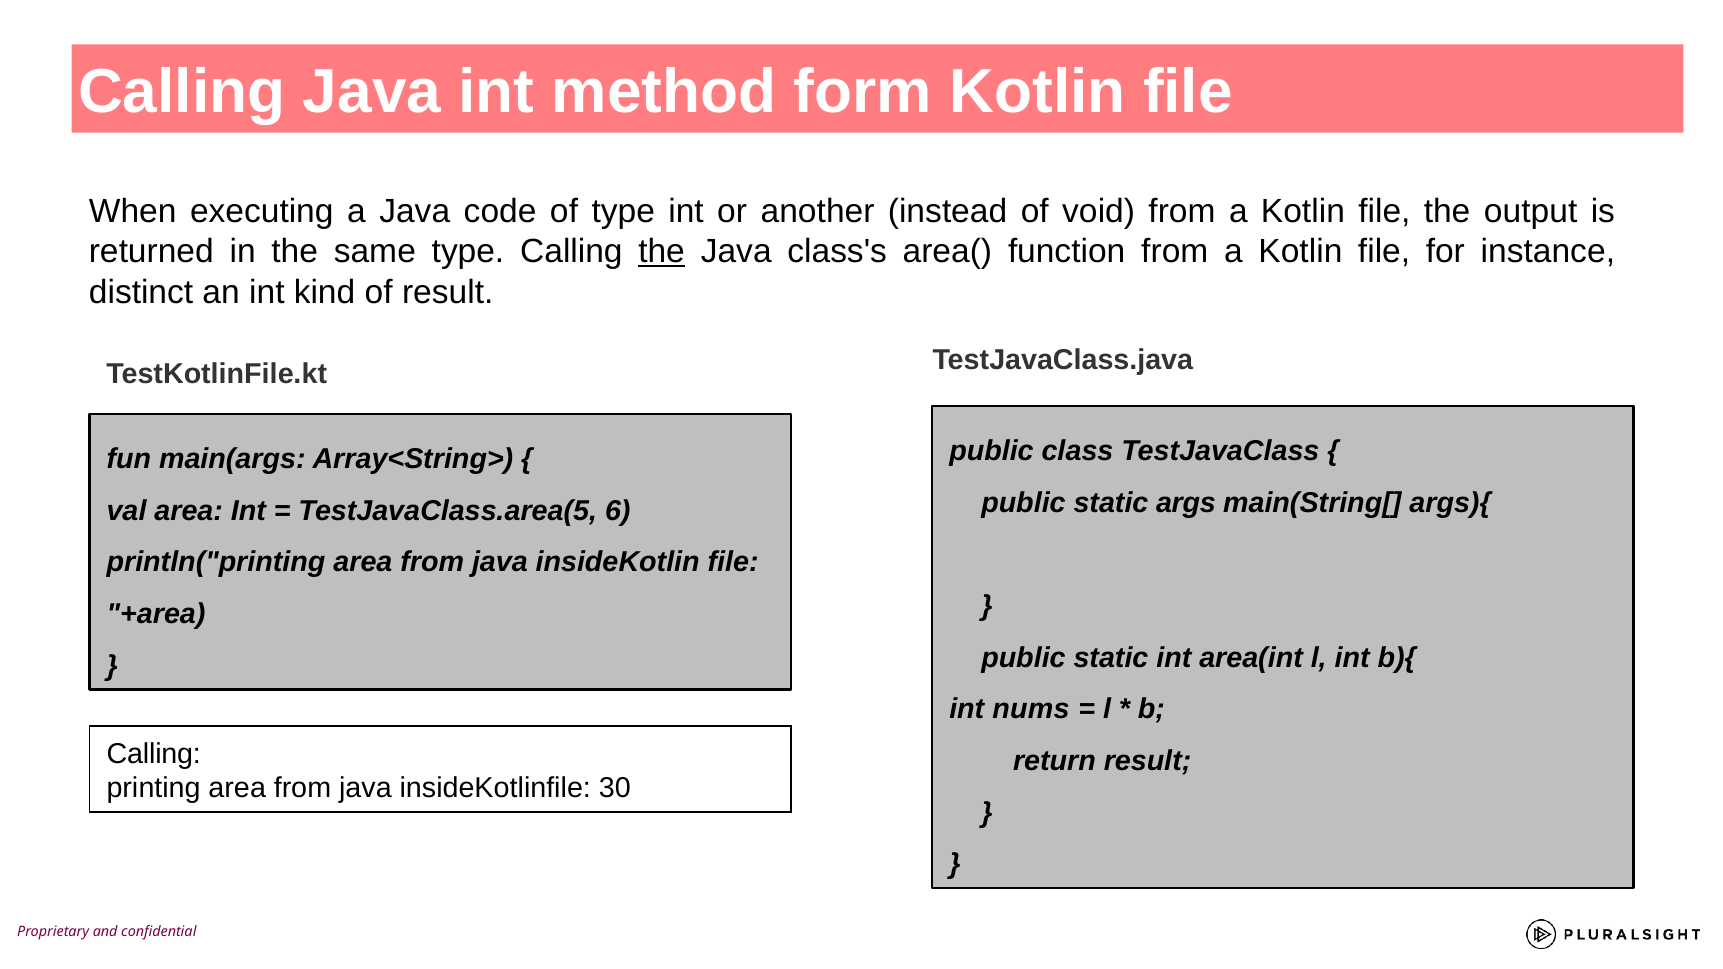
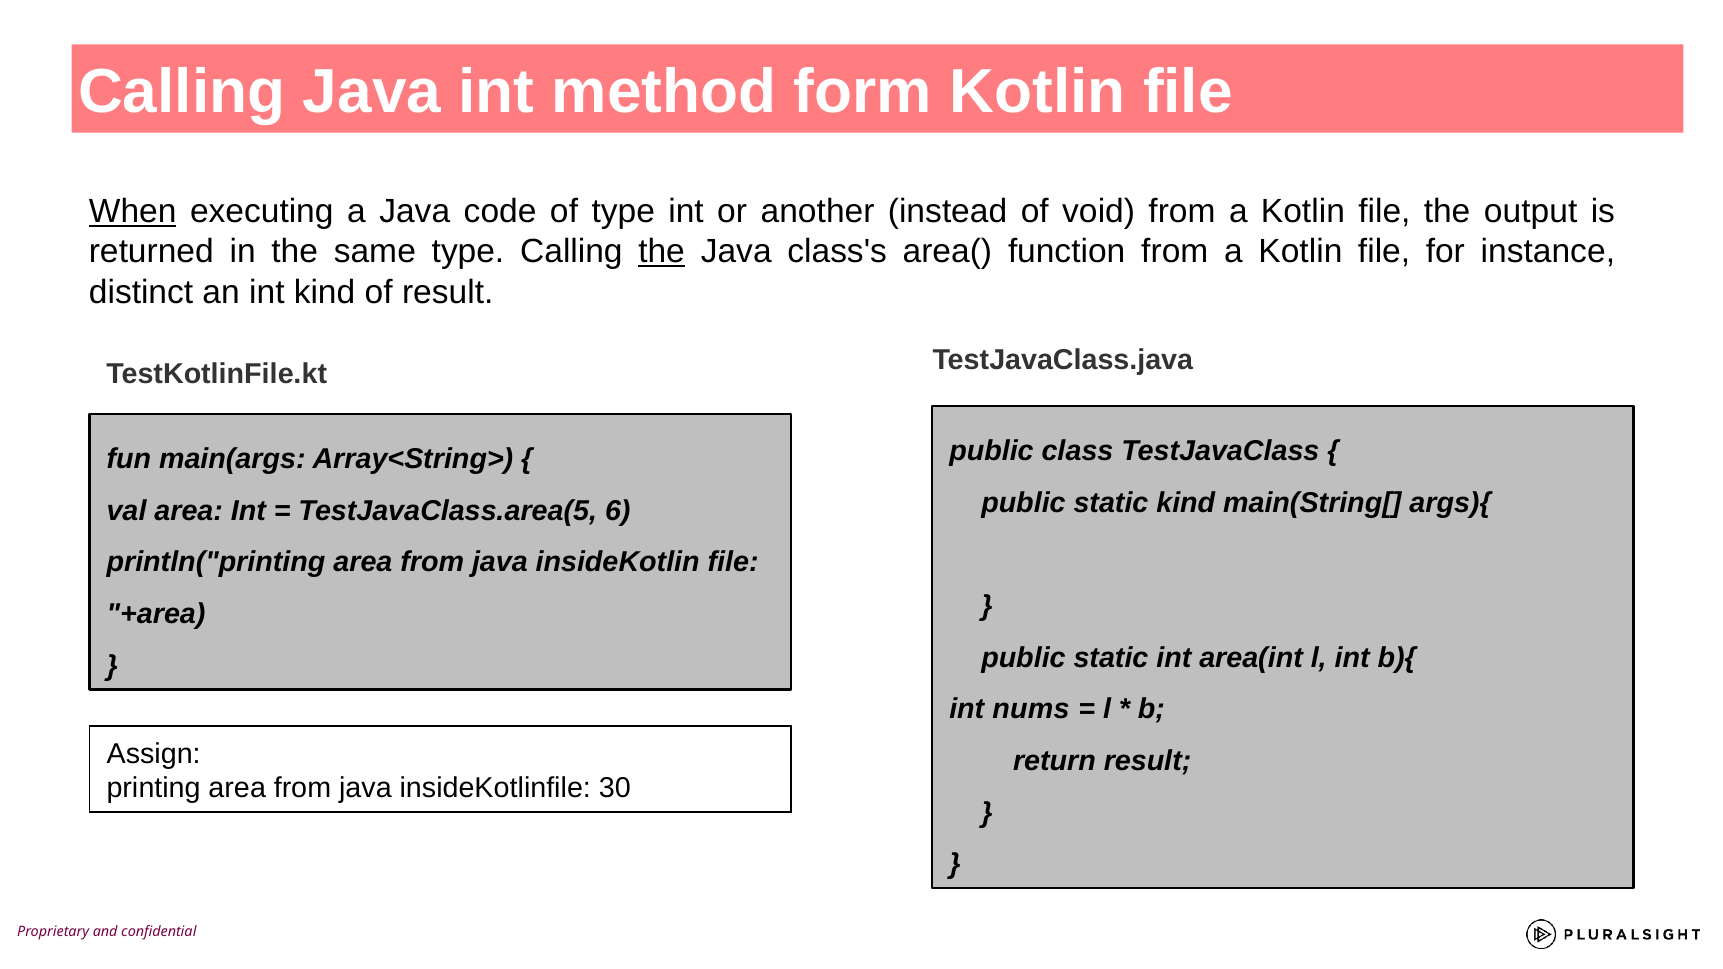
When underline: none -> present (133, 212)
static args: args -> kind (1186, 503)
Calling: Calling -> Assign (154, 754)
